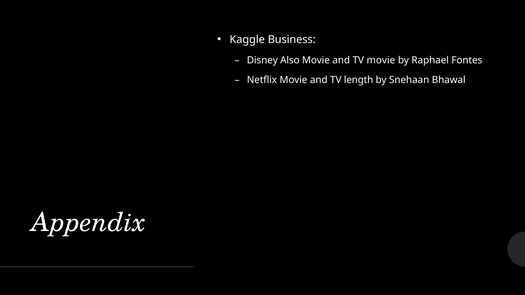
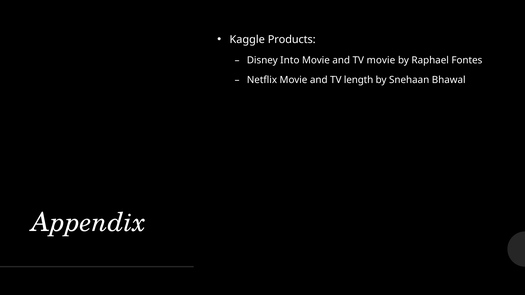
Business: Business -> Products (292, 40)
Also: Also -> Into (290, 60)
